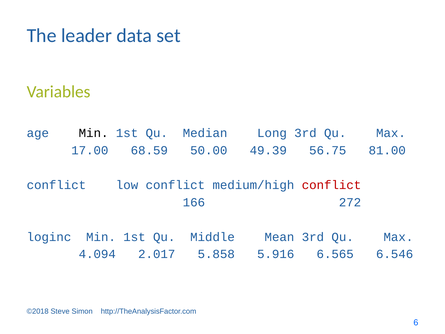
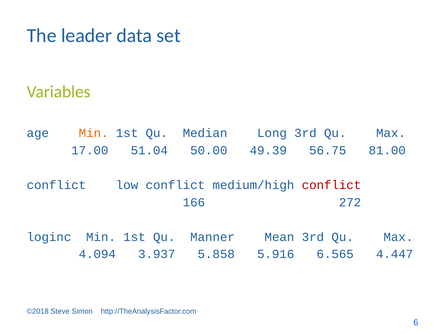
Min colour: black -> orange (94, 133)
68.59: 68.59 -> 51.04 (149, 150)
Middle: Middle -> Manner (213, 237)
2.017: 2.017 -> 3.937 (157, 254)
6.546: 6.546 -> 4.447 (395, 254)
